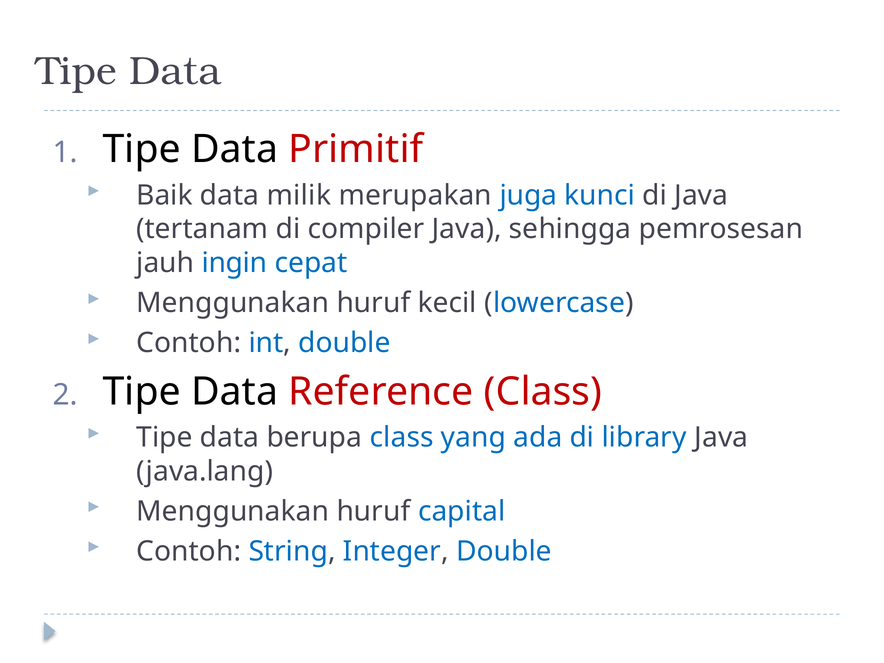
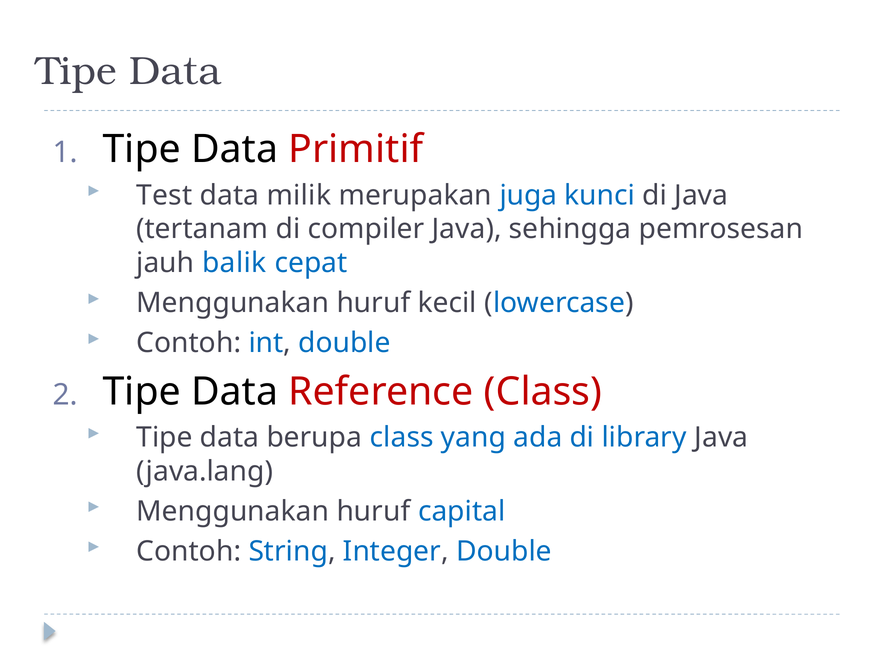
Baik: Baik -> Test (164, 195)
ingin: ingin -> balik (234, 263)
